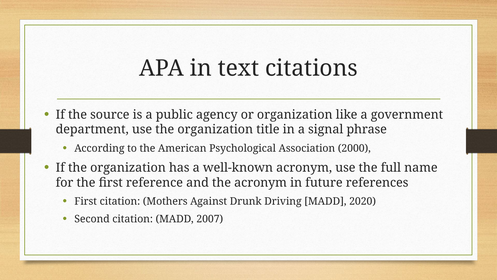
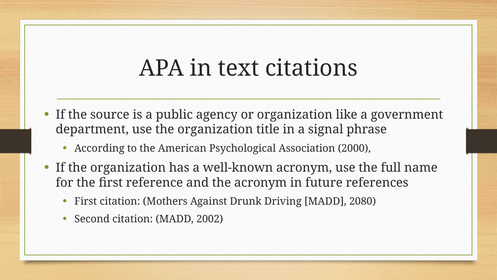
2020: 2020 -> 2080 (363, 201)
2007: 2007 -> 2002 (210, 219)
